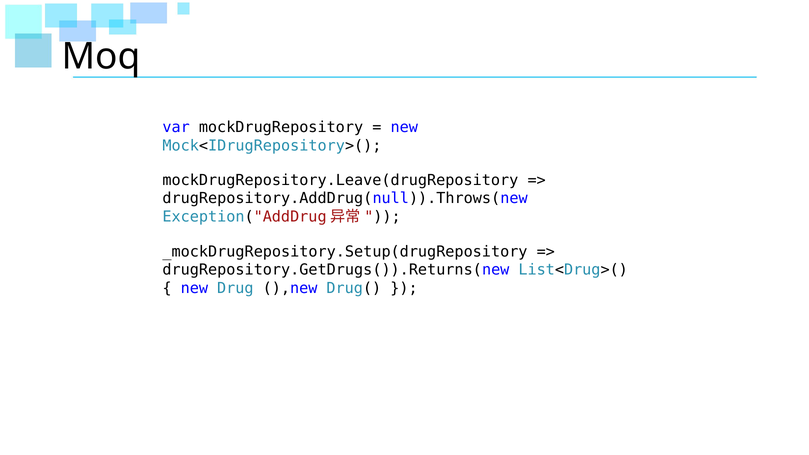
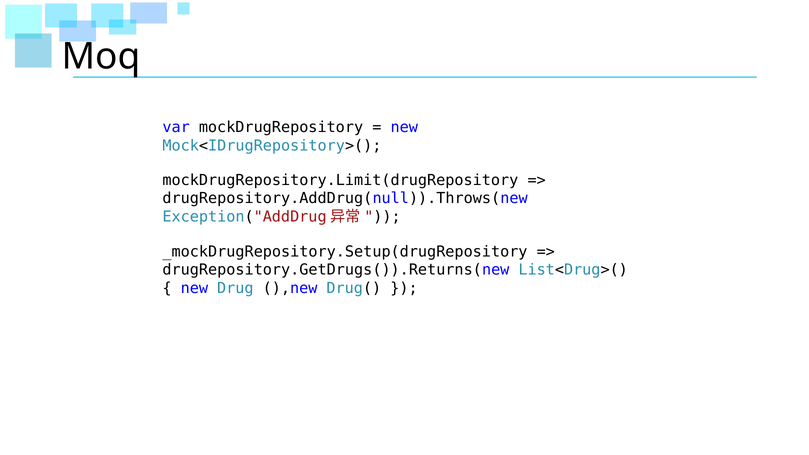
mockDrugRepository.Leave(drugRepository: mockDrugRepository.Leave(drugRepository -> mockDrugRepository.Limit(drugRepository (340, 180)
